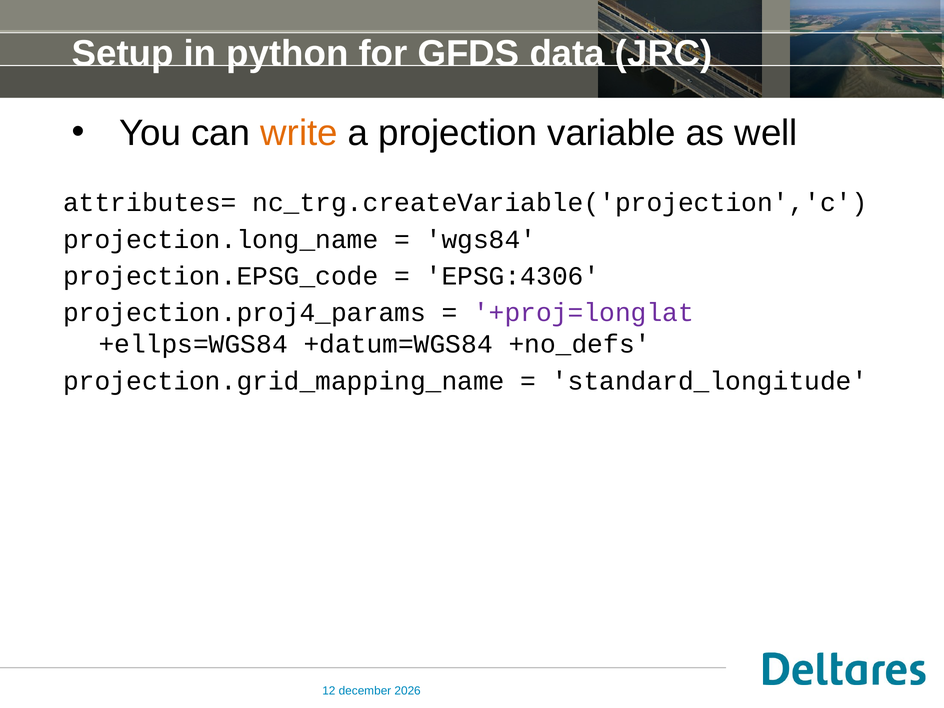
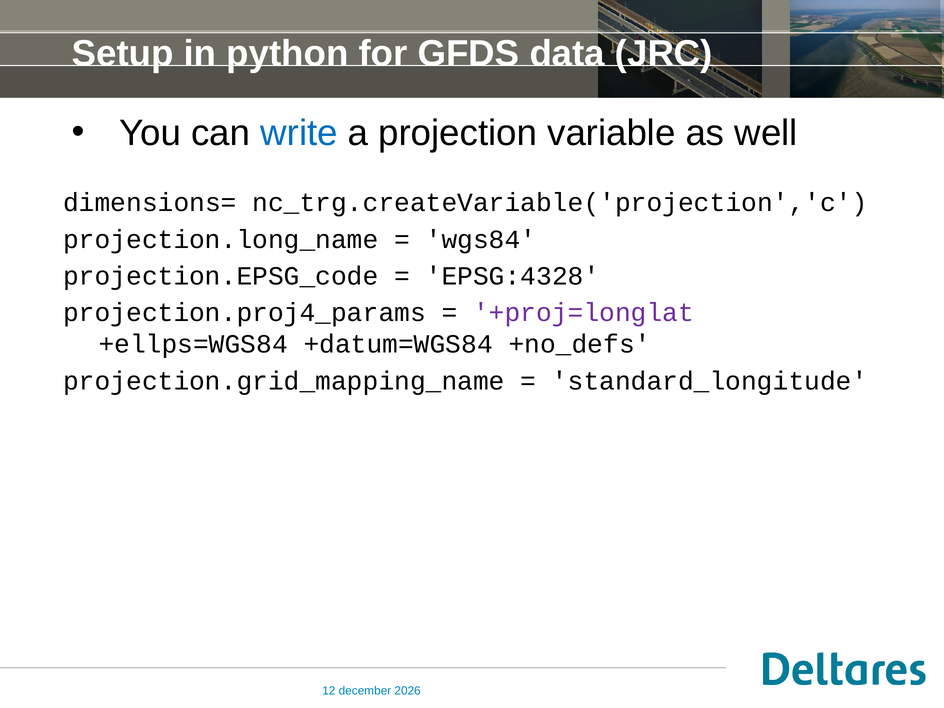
write colour: orange -> blue (299, 133)
attributes=: attributes= -> dimensions= (150, 203)
EPSG:4306: EPSG:4306 -> EPSG:4328 (513, 276)
